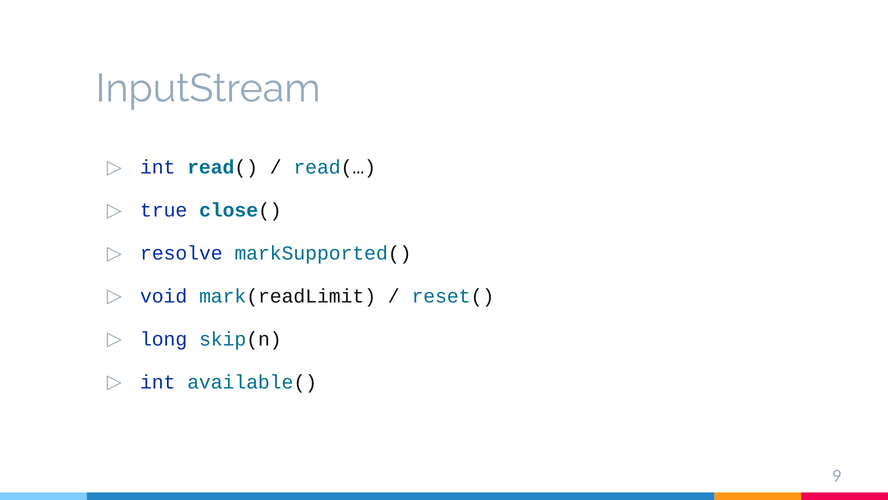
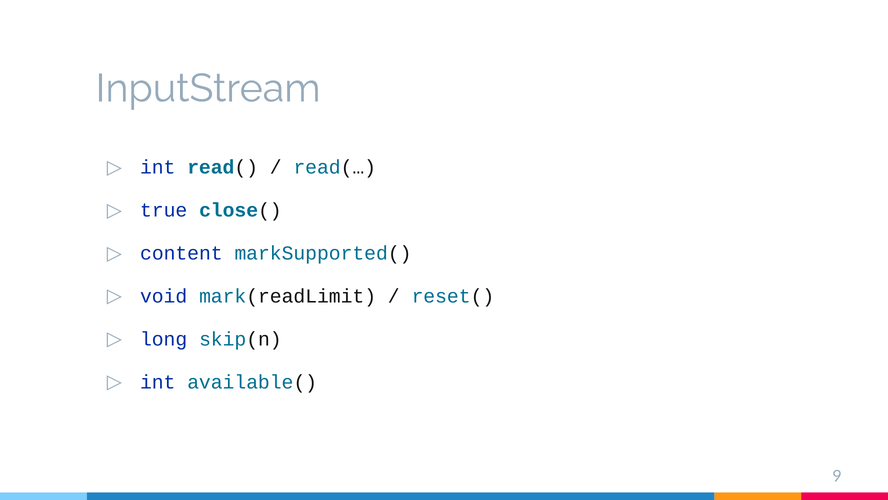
resolve: resolve -> content (181, 253)
